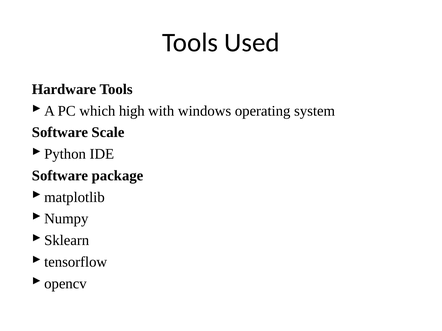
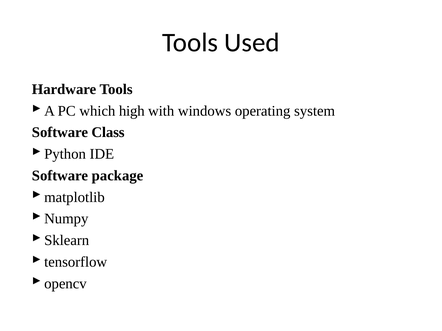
Scale: Scale -> Class (108, 133)
